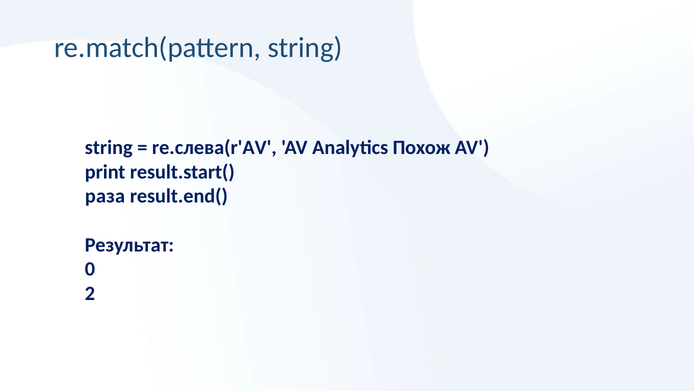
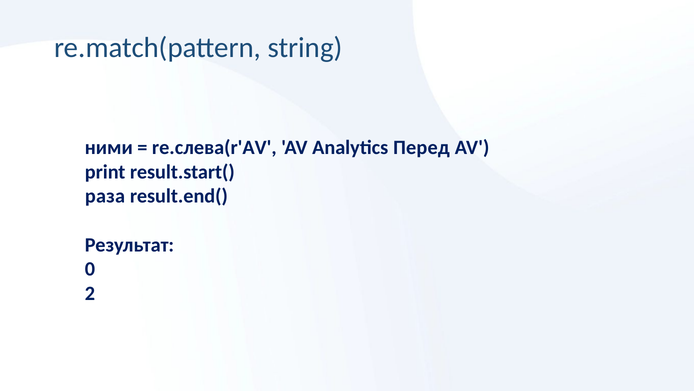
string: string -> ними (109, 147)
Похож: Похож -> Перед (421, 147)
